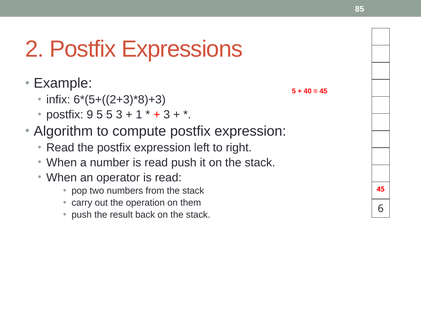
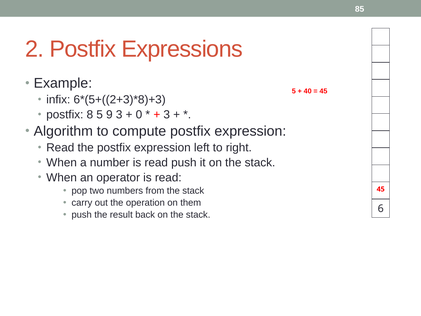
9: 9 -> 8 (90, 114)
5 5: 5 -> 9 (109, 114)
1: 1 -> 0 (139, 114)
